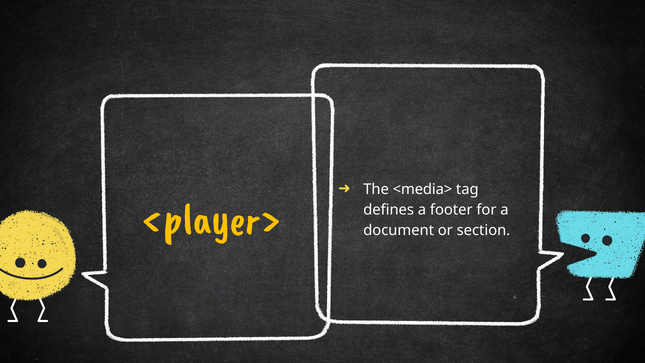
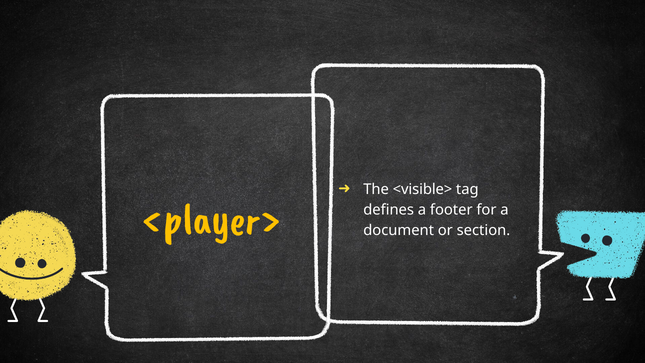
<media>: <media> -> <visible> (423, 189)
